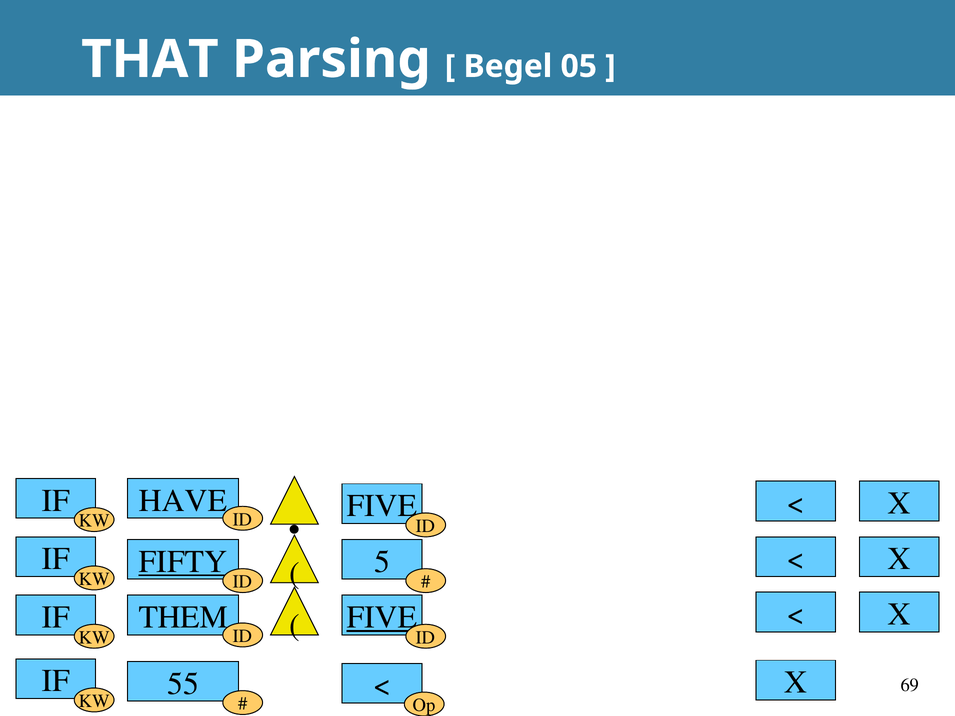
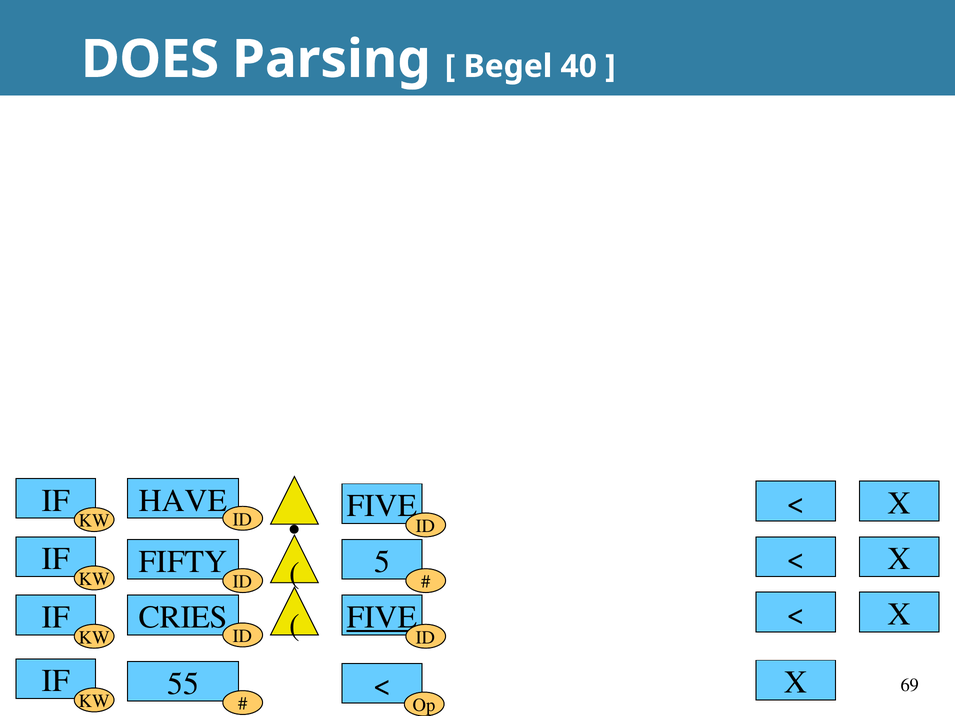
THAT: THAT -> DOES (150, 59)
05: 05 -> 40 (579, 66)
FIFTY underline: present -> none (183, 562)
THEM: THEM -> CRIES (183, 617)
